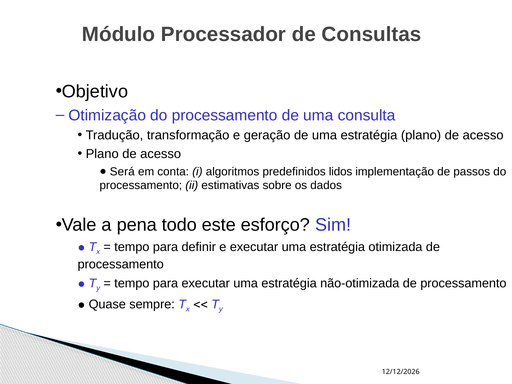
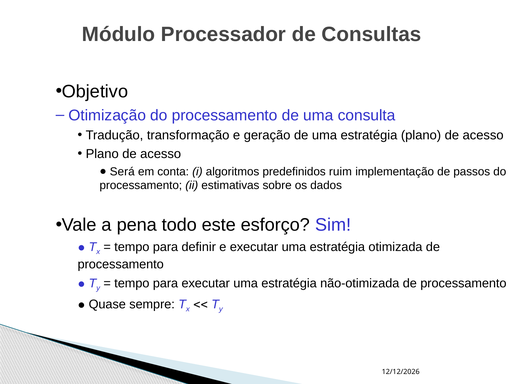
lidos: lidos -> ruim (340, 171)
